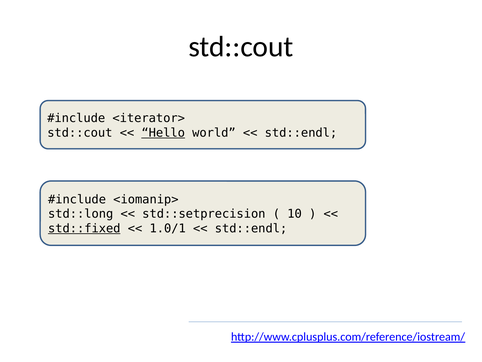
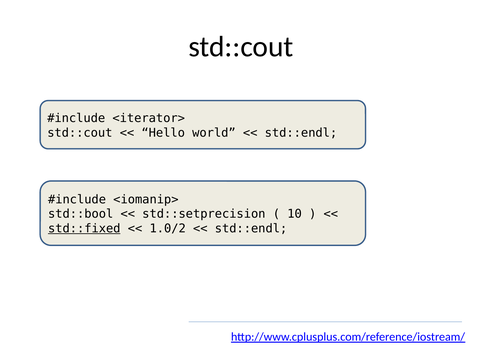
Hello underline: present -> none (163, 133)
std::long: std::long -> std::bool (81, 214)
1.0/1: 1.0/1 -> 1.0/2 (168, 228)
